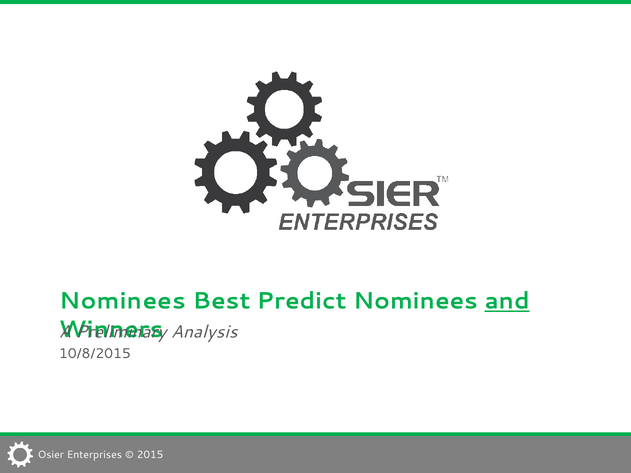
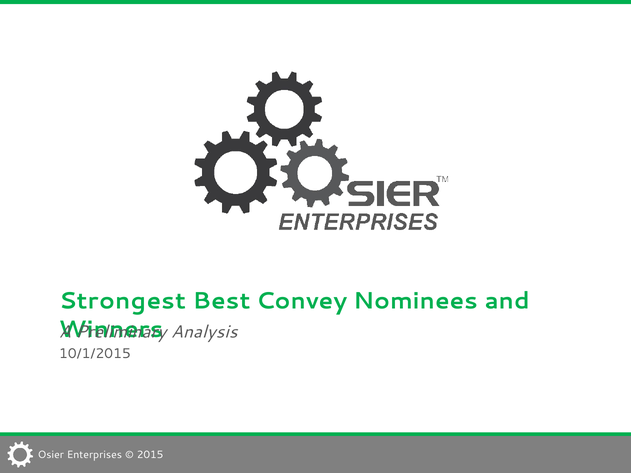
Nominees: Nominees -> Strongest (123, 301)
Predict: Predict -> Convey (302, 301)
and underline: present -> none (507, 301)
10/8/2015: 10/8/2015 -> 10/1/2015 (95, 354)
